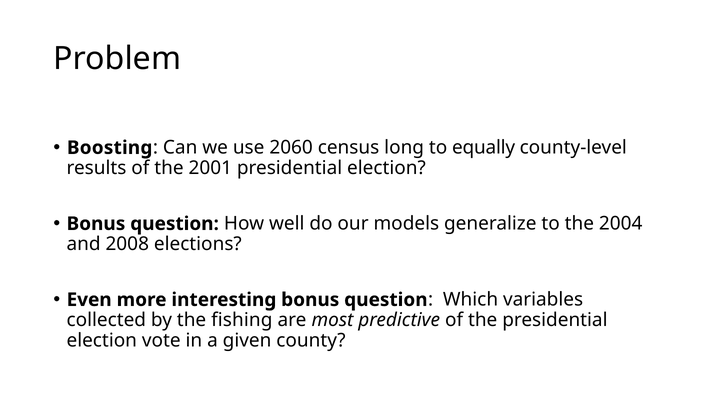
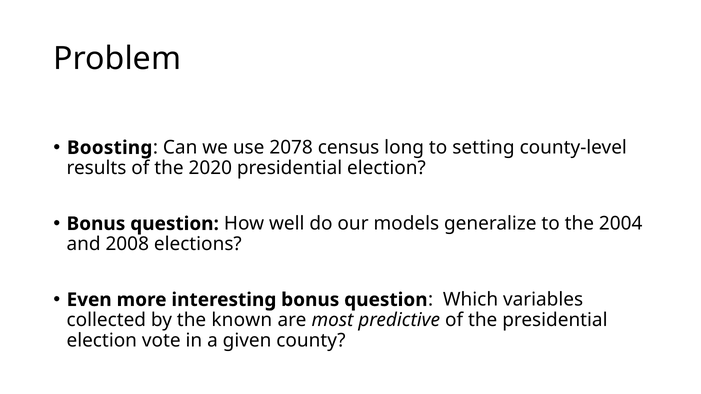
2060: 2060 -> 2078 (291, 148)
equally: equally -> setting (483, 148)
2001: 2001 -> 2020 (210, 168)
fishing: fishing -> known (242, 320)
